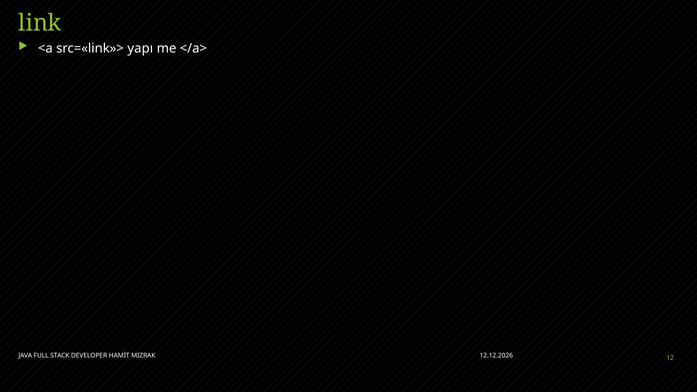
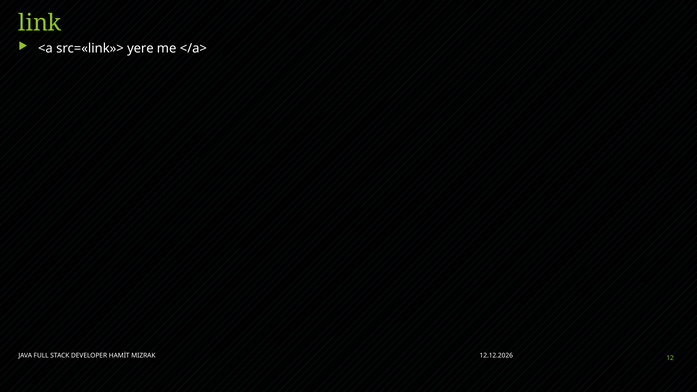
yapı: yapı -> yere (140, 48)
